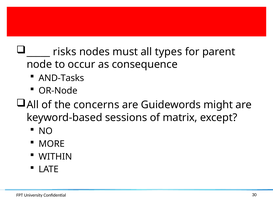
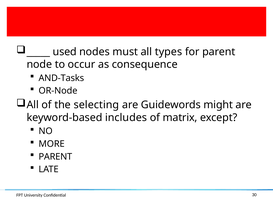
risks: risks -> used (65, 52)
concerns: concerns -> selecting (96, 105)
sessions: sessions -> includes (126, 117)
WITHIN: WITHIN -> PARENT (55, 156)
